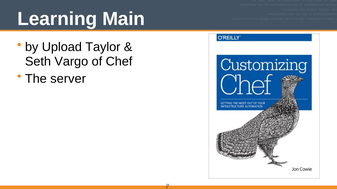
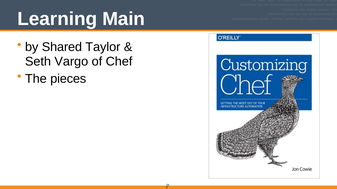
Upload: Upload -> Shared (62, 47)
server: server -> pieces (68, 79)
